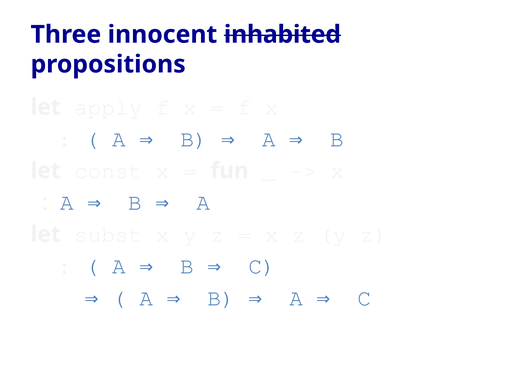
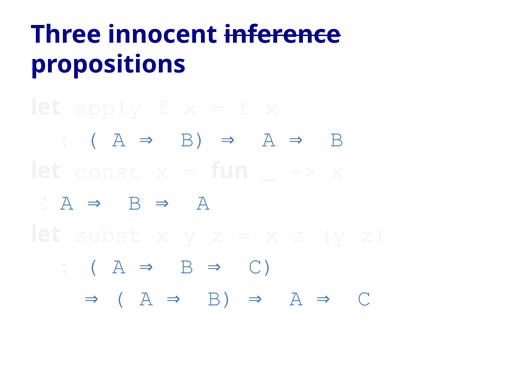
inhabited: inhabited -> inference (282, 34)
